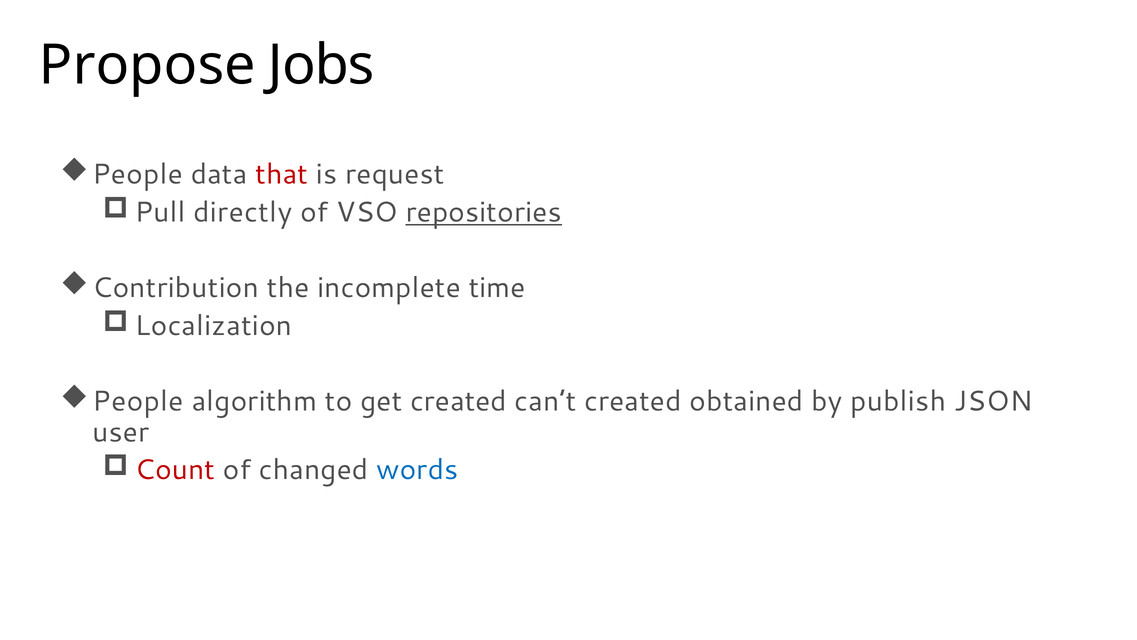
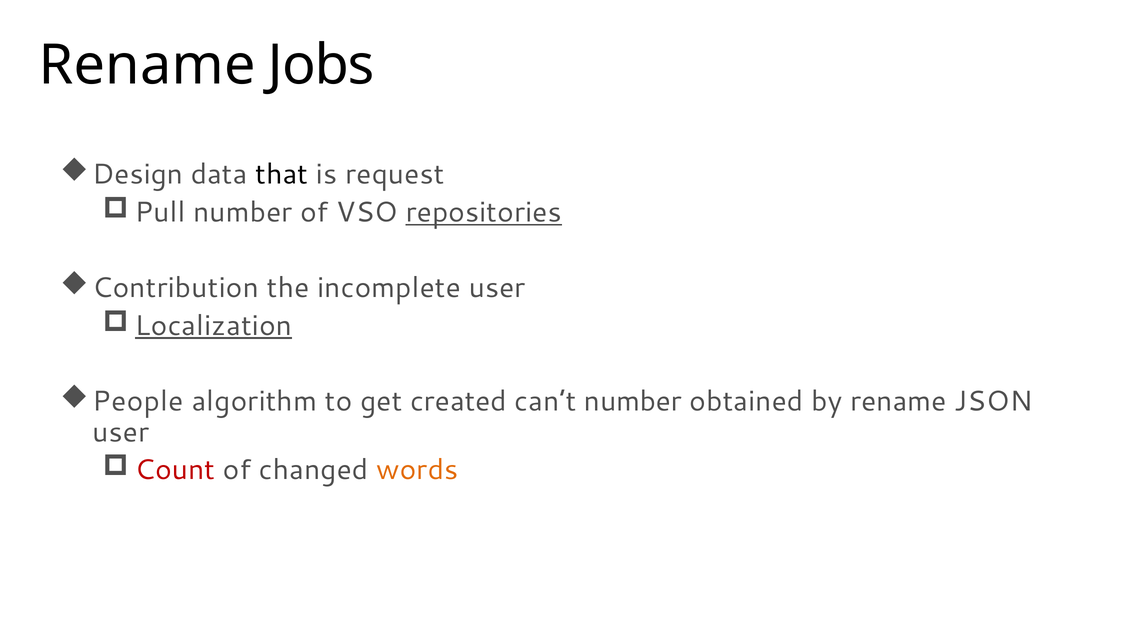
Propose: Propose -> Rename (147, 65)
People: People -> Design (138, 174)
that colour: red -> black (282, 174)
Pull directly: directly -> number (243, 212)
incomplete time: time -> user (497, 288)
Localization underline: none -> present (214, 326)
can’t created: created -> number (633, 401)
by publish: publish -> rename (898, 401)
words colour: blue -> orange (417, 470)
